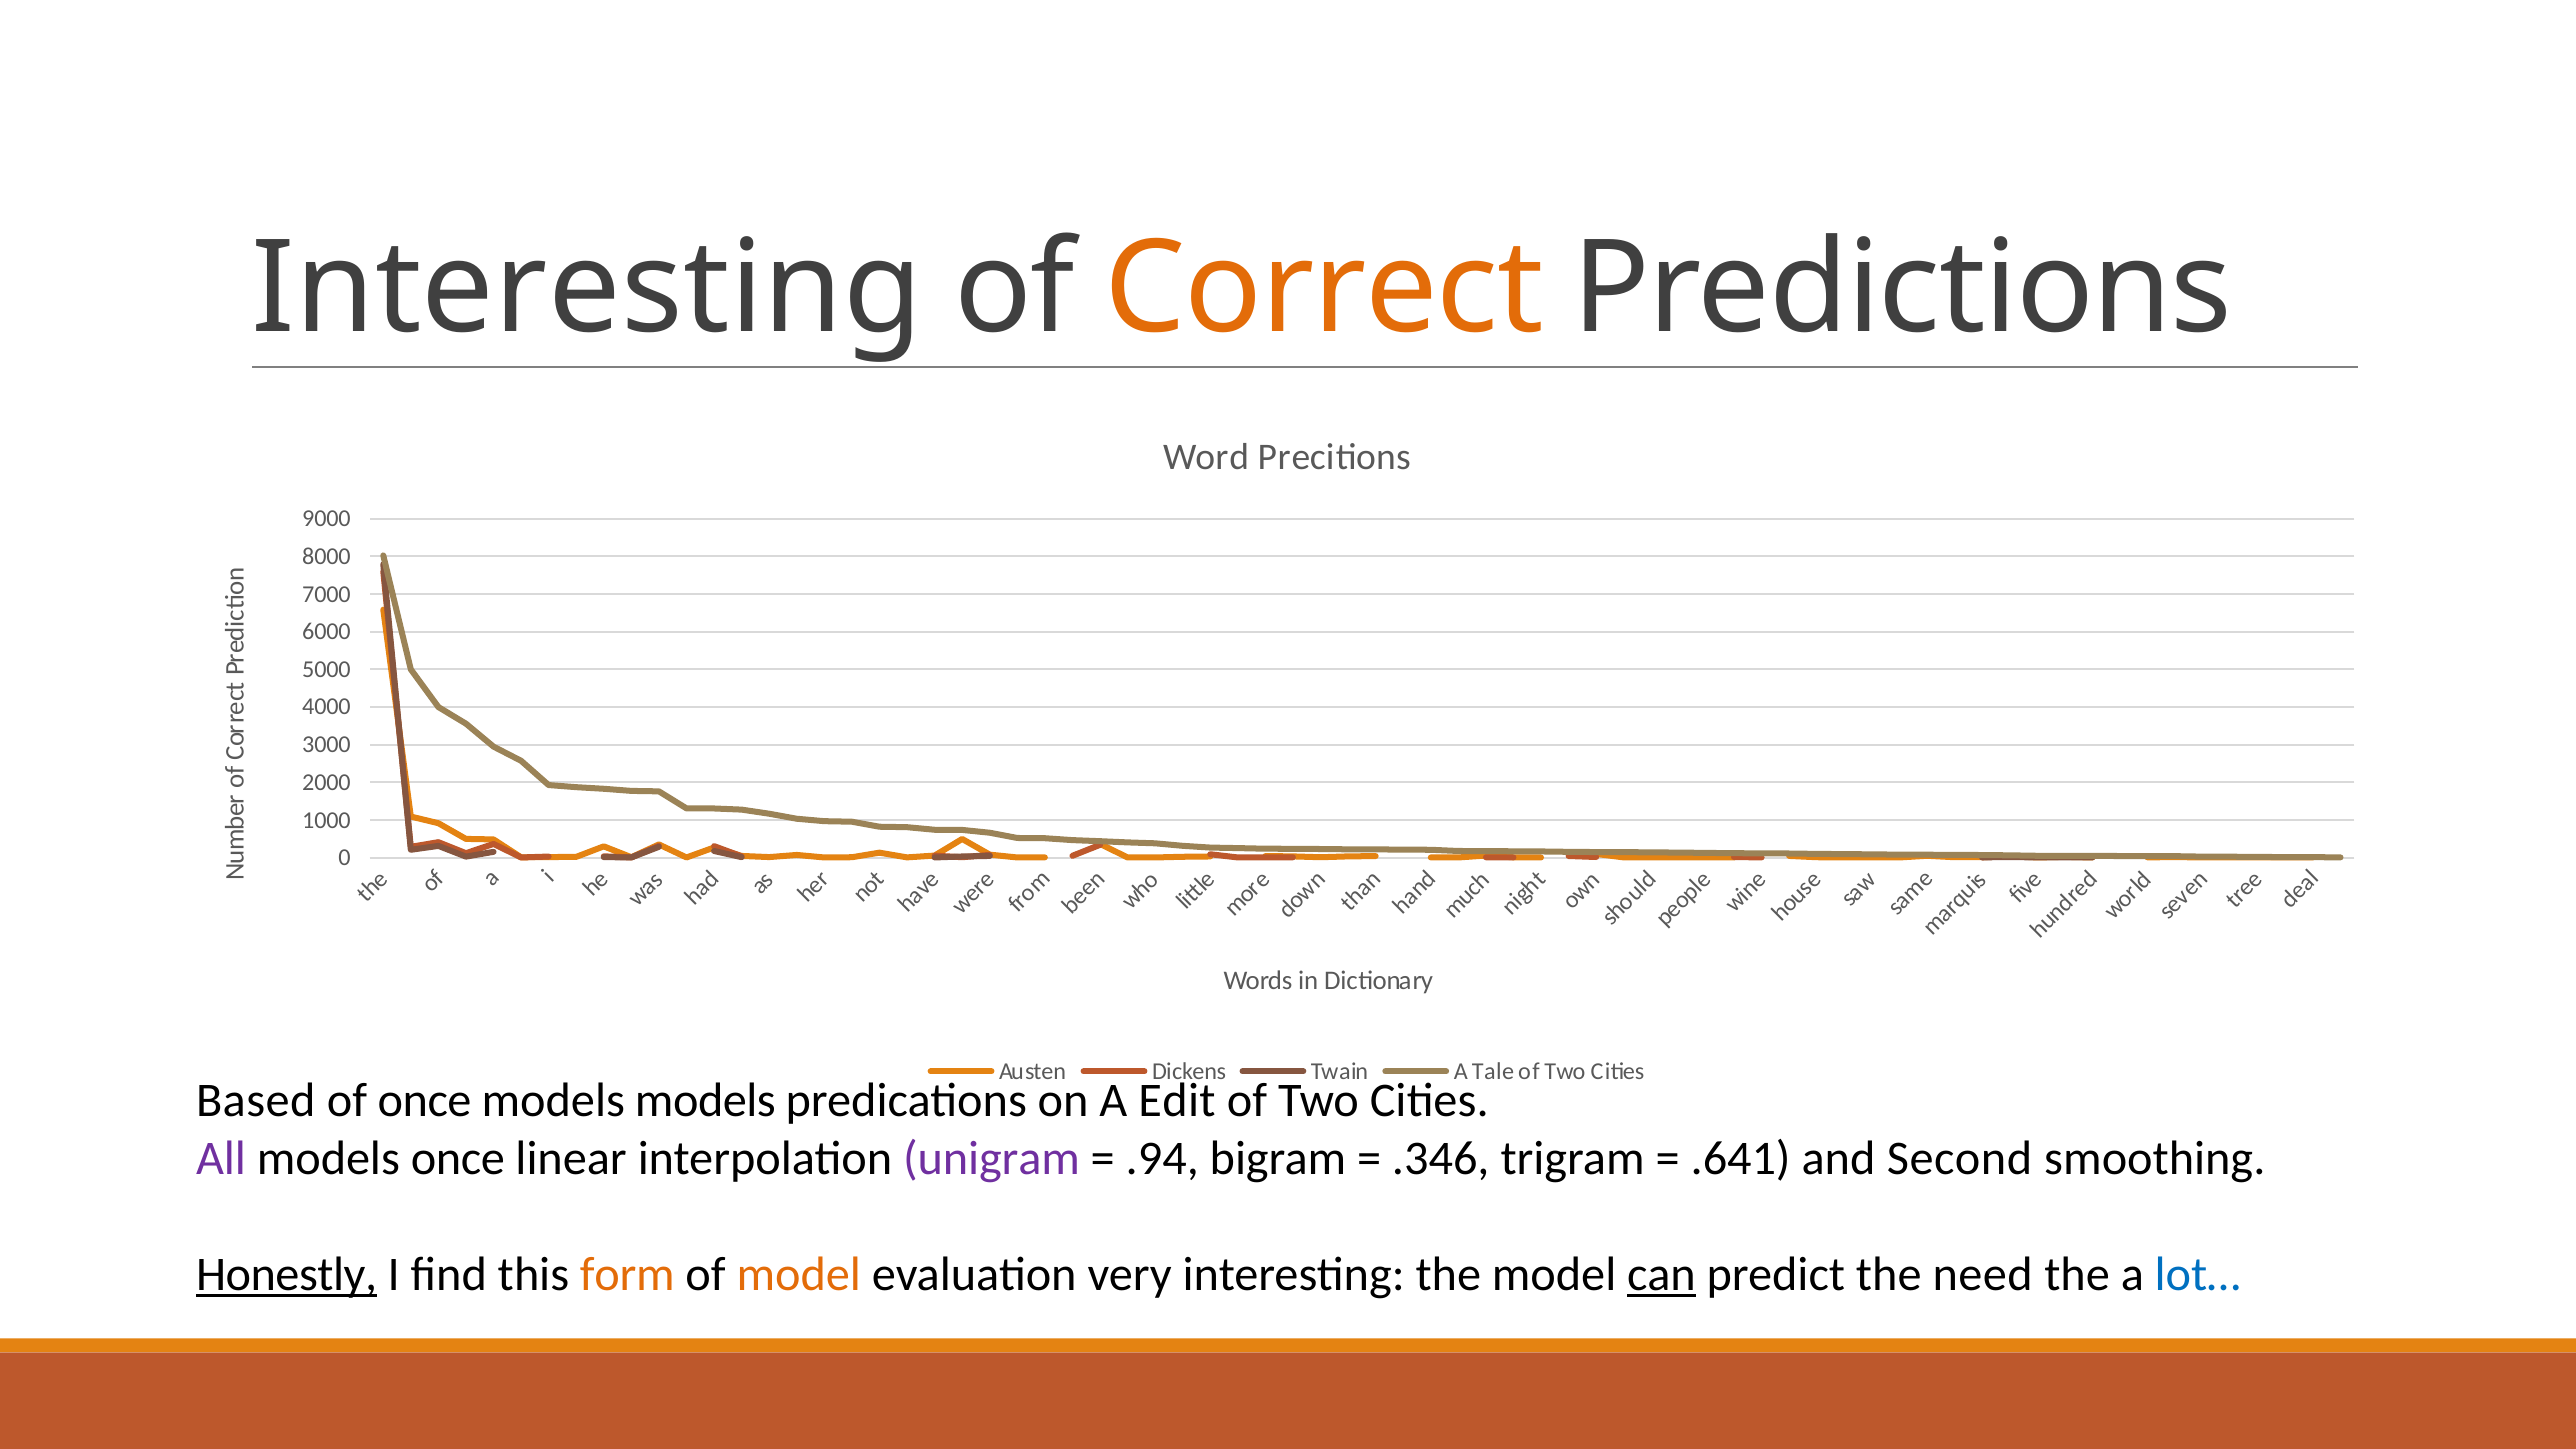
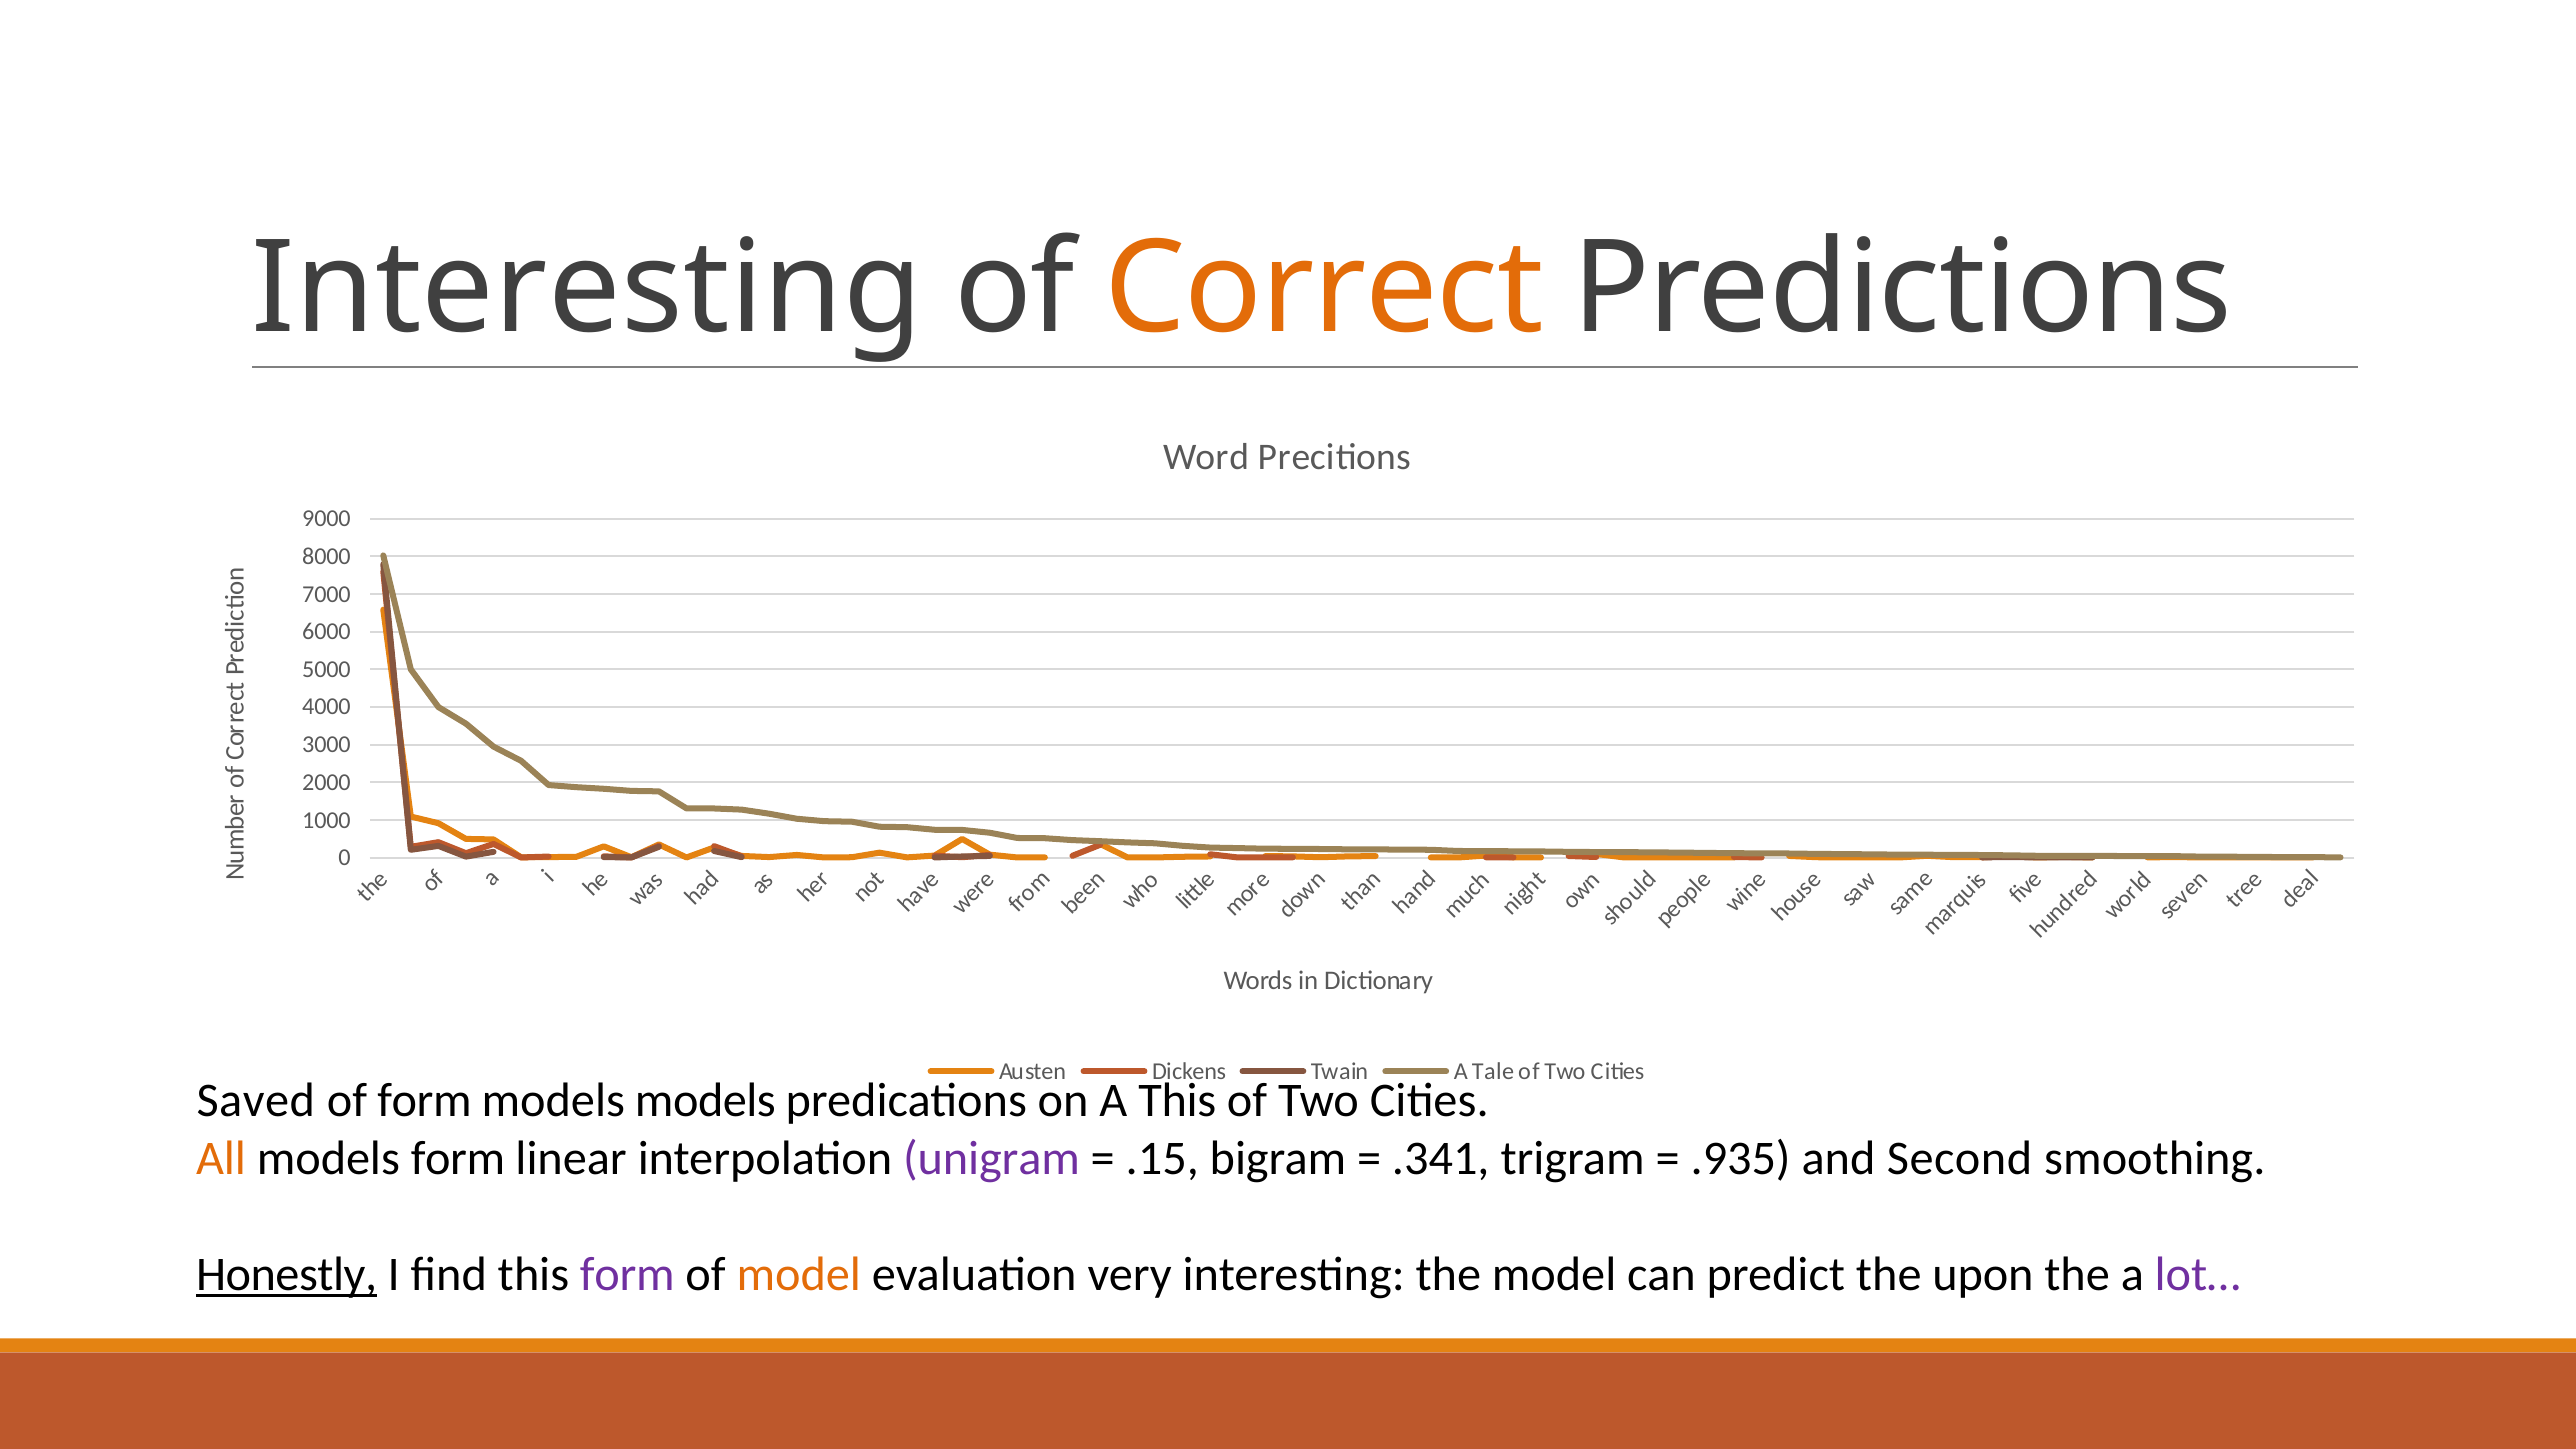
Based: Based -> Saved (256, 1101)
of once: once -> form (425, 1101)
A Edit: Edit -> This (1177, 1101)
All colour: purple -> orange (221, 1159)
models once: once -> form (458, 1159)
.94: .94 -> .15 (1162, 1159)
.346: .346 -> .341 (1441, 1159)
.641: .641 -> .935 (1741, 1159)
form colour: orange -> purple (627, 1275)
can underline: present -> none (1661, 1275)
need: need -> upon (1983, 1275)
lot… colour: blue -> purple (2198, 1275)
